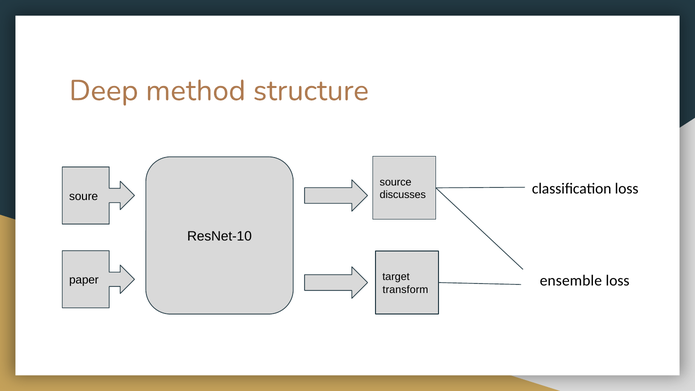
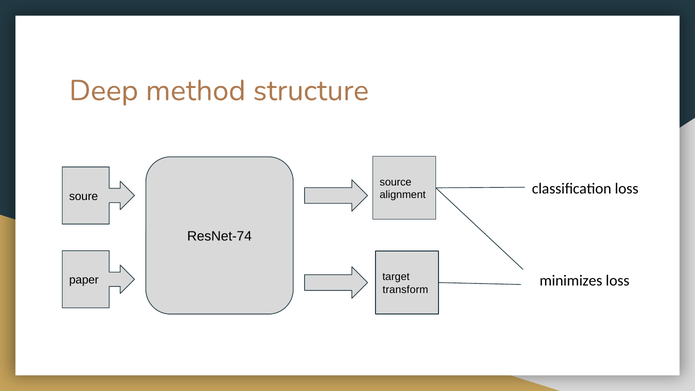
discusses: discusses -> alignment (403, 195)
ResNet-10: ResNet-10 -> ResNet-74 (219, 236)
ensemble: ensemble -> minimizes (571, 281)
